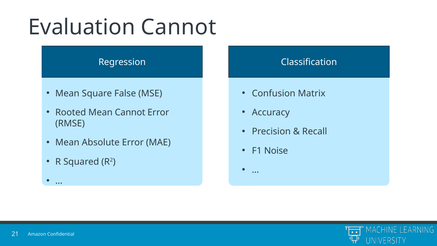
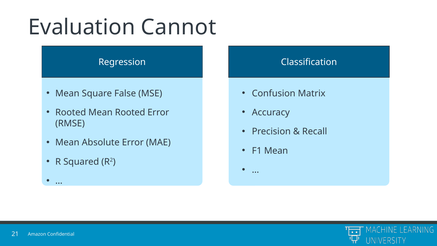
Mean Cannot: Cannot -> Rooted (130, 112)
F1 Noise: Noise -> Mean (276, 151)
